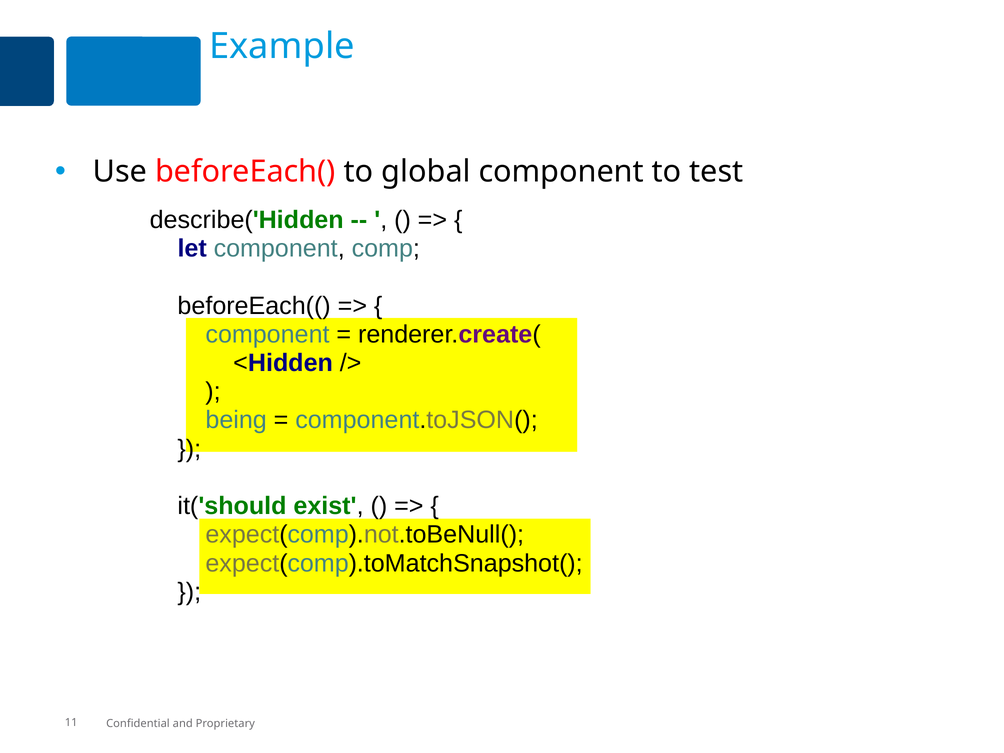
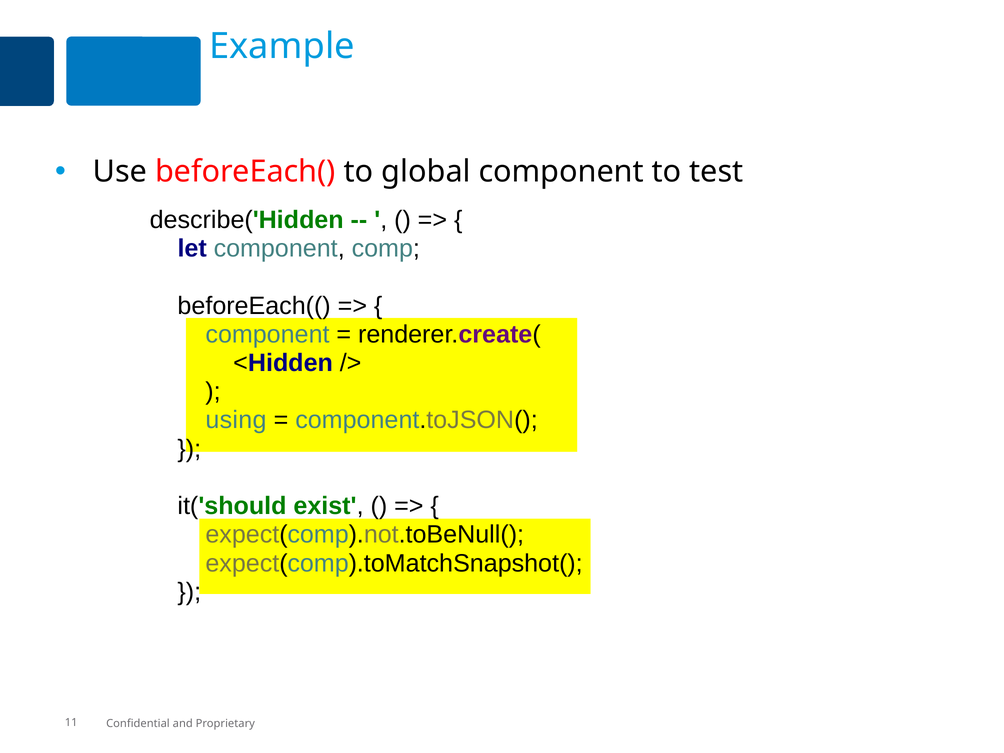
being: being -> using (236, 420)
